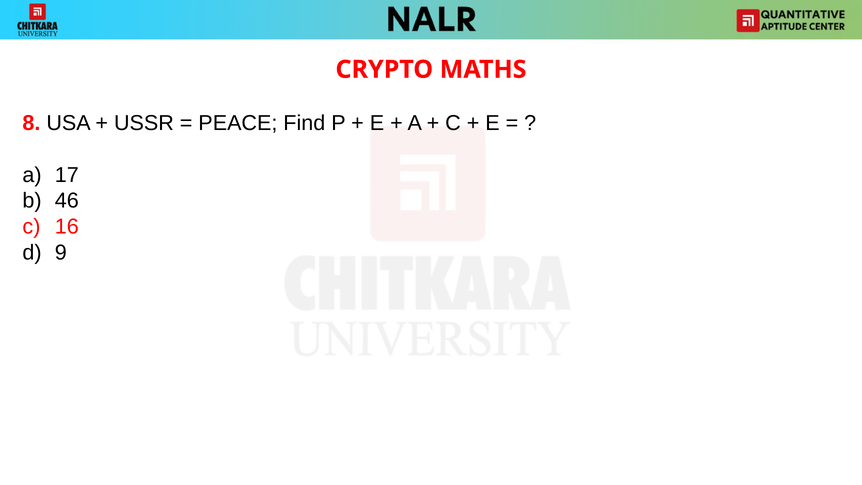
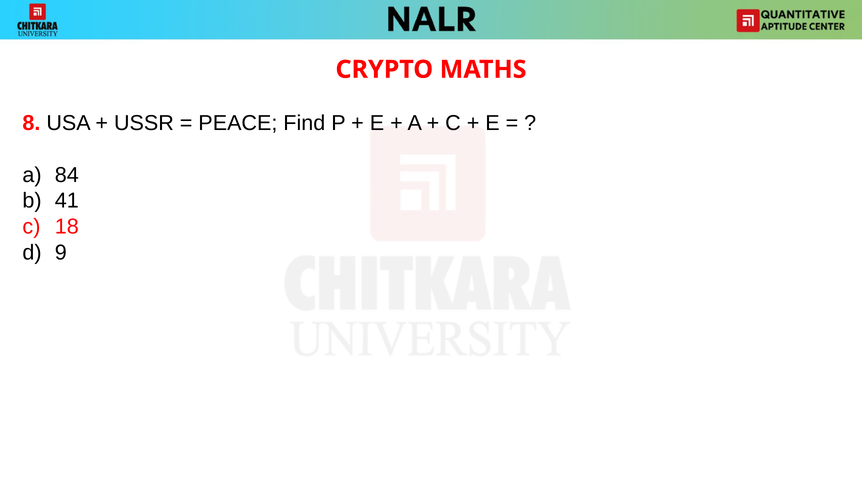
17: 17 -> 84 (67, 175)
46: 46 -> 41 (67, 201)
16: 16 -> 18 (67, 227)
